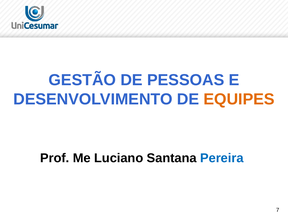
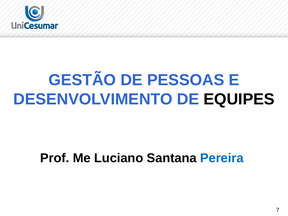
EQUIPES colour: orange -> black (239, 99)
